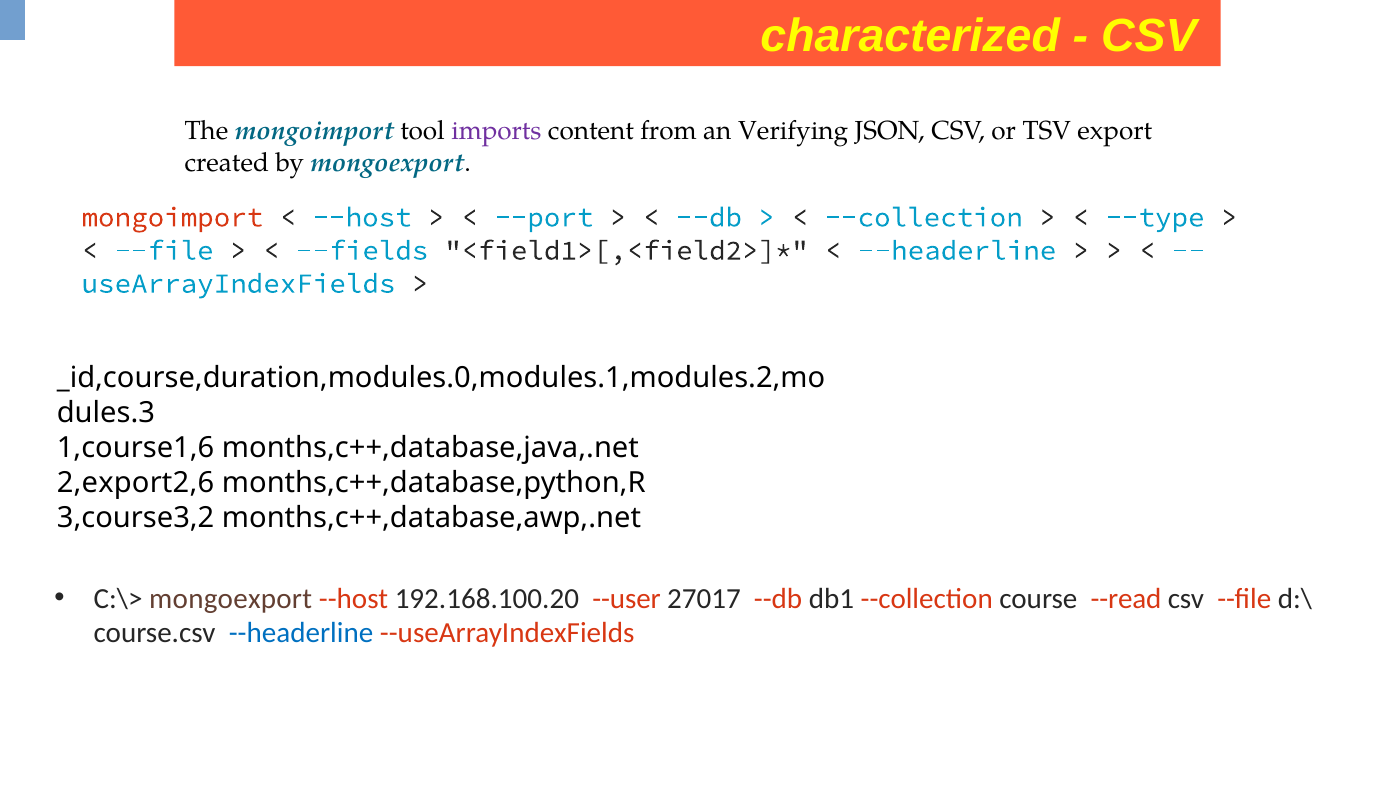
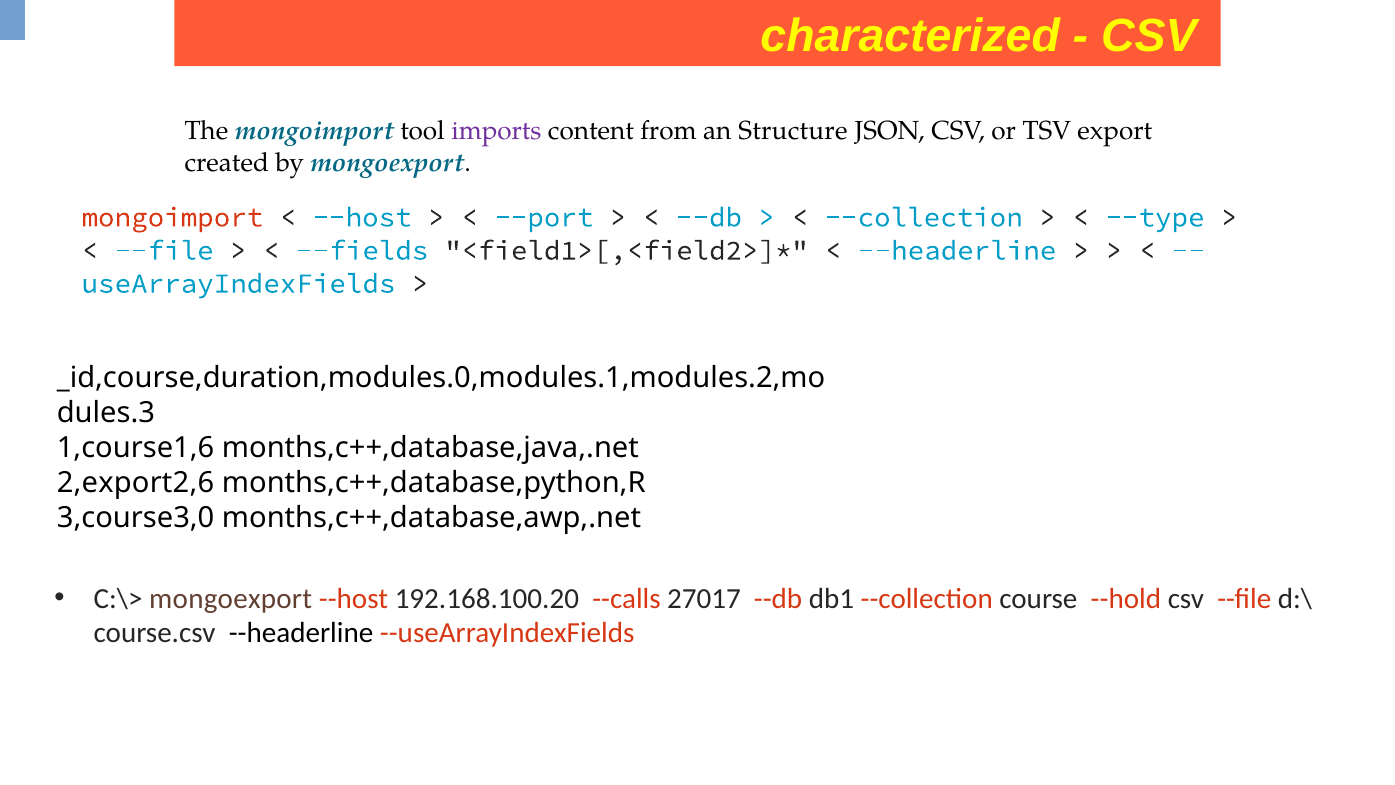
Verifying: Verifying -> Structure (793, 131)
3,course3,2: 3,course3,2 -> 3,course3,0 (136, 518)
--user: --user -> --calls (626, 598)
--read: --read -> --hold (1126, 598)
--headerline colour: blue -> black (301, 633)
